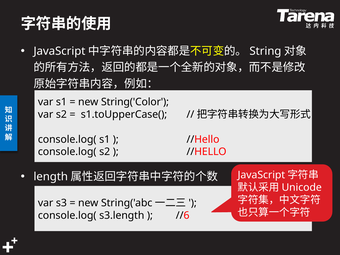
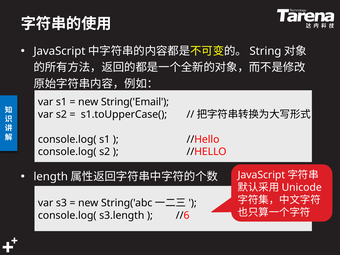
String('Color: String('Color -> String('Email (135, 102)
